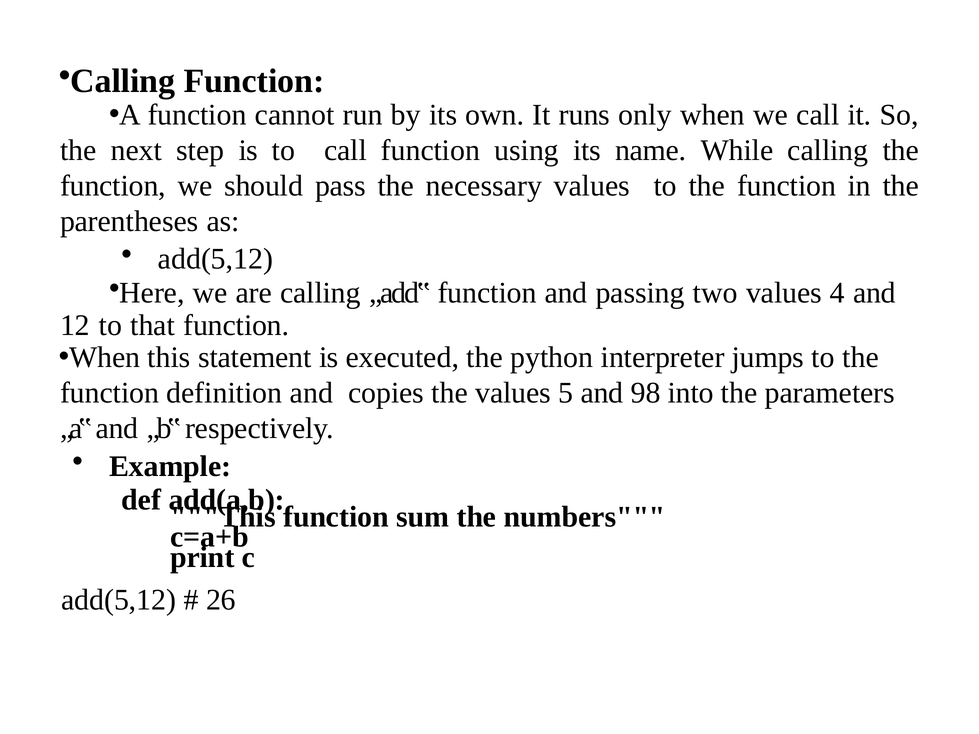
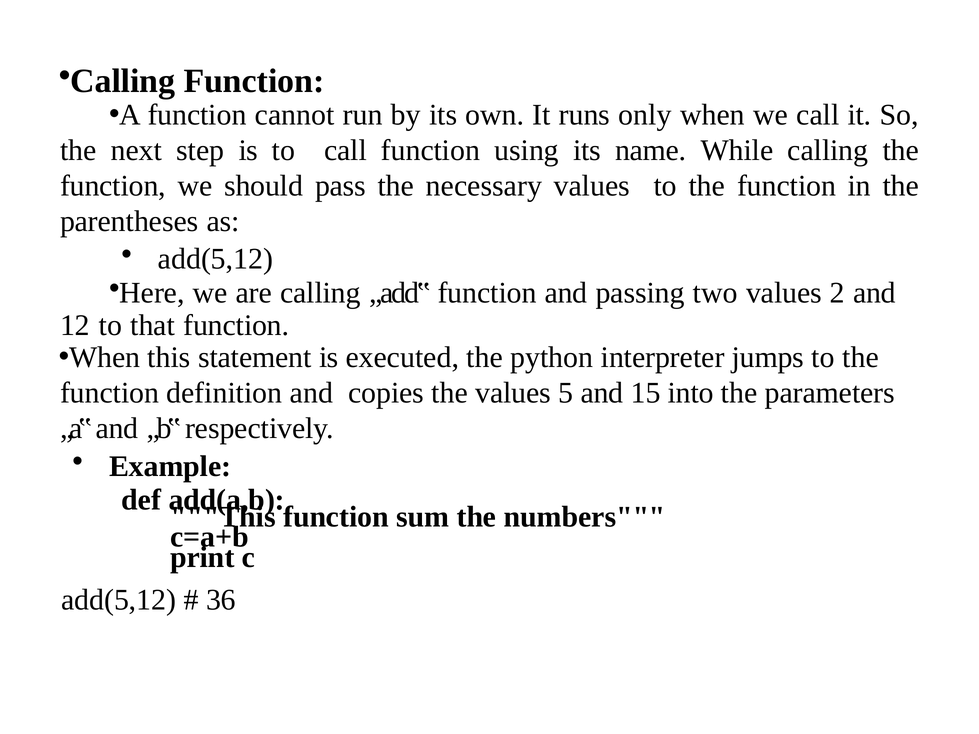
4: 4 -> 2 (837, 293)
98: 98 -> 15 (646, 393)
26: 26 -> 36 (221, 600)
